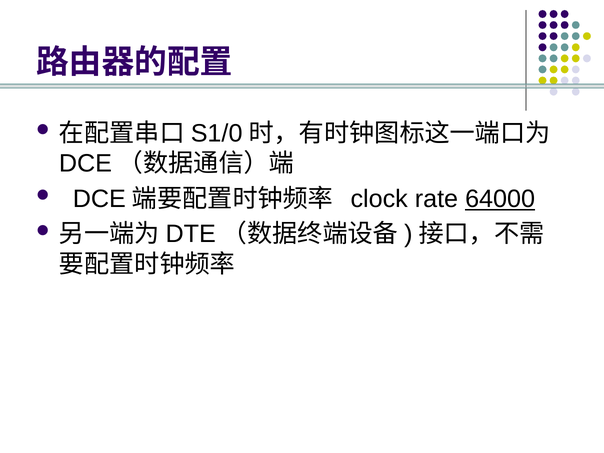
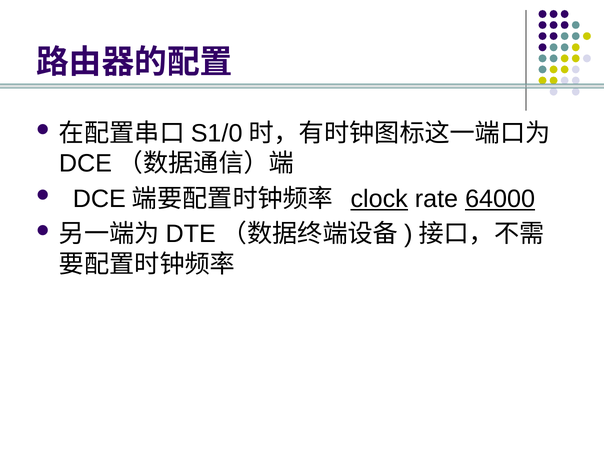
clock underline: none -> present (379, 199)
